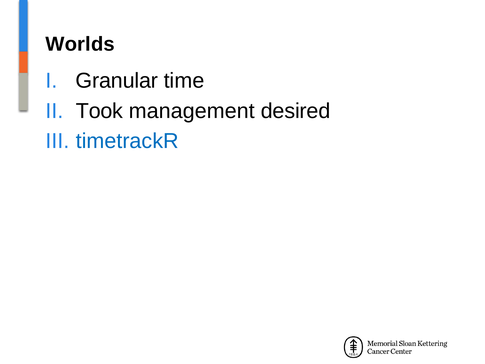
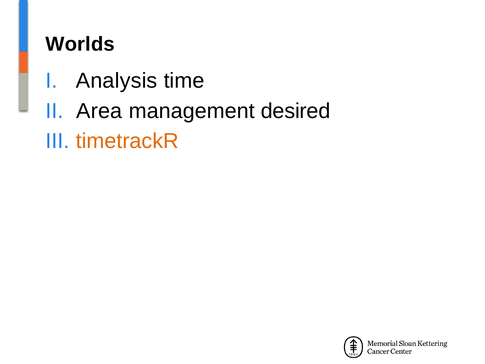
Granular: Granular -> Analysis (117, 81)
Took: Took -> Area (99, 111)
timetrackR colour: blue -> orange (127, 141)
